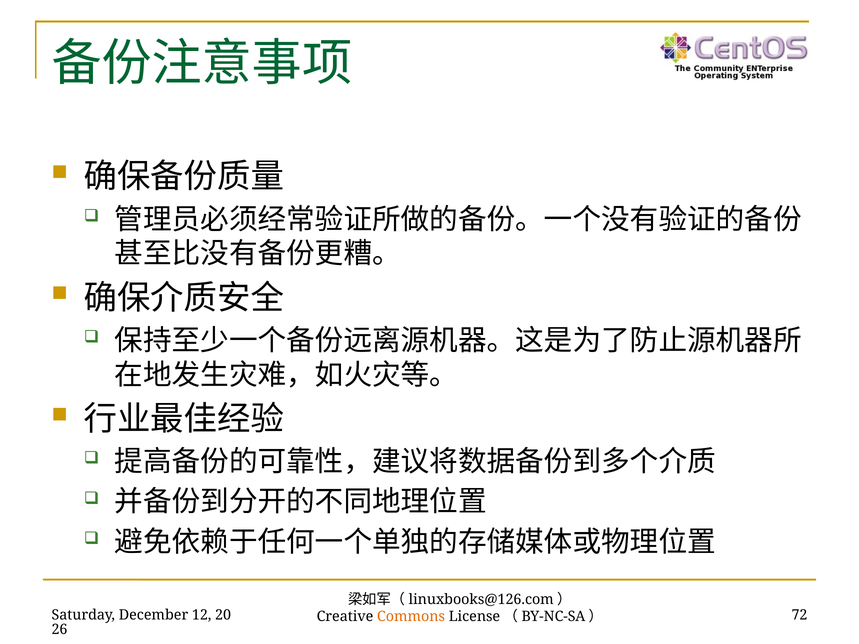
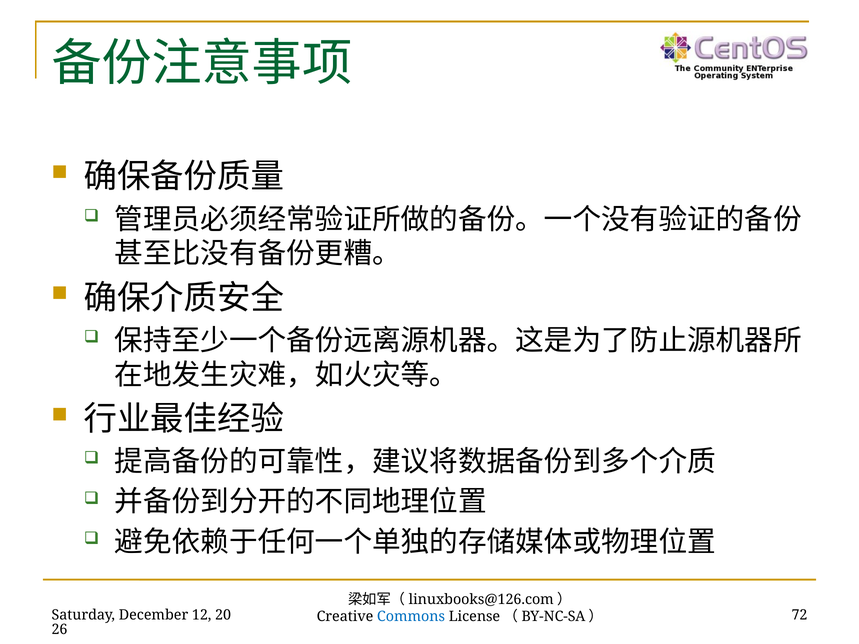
Commons colour: orange -> blue (411, 617)
